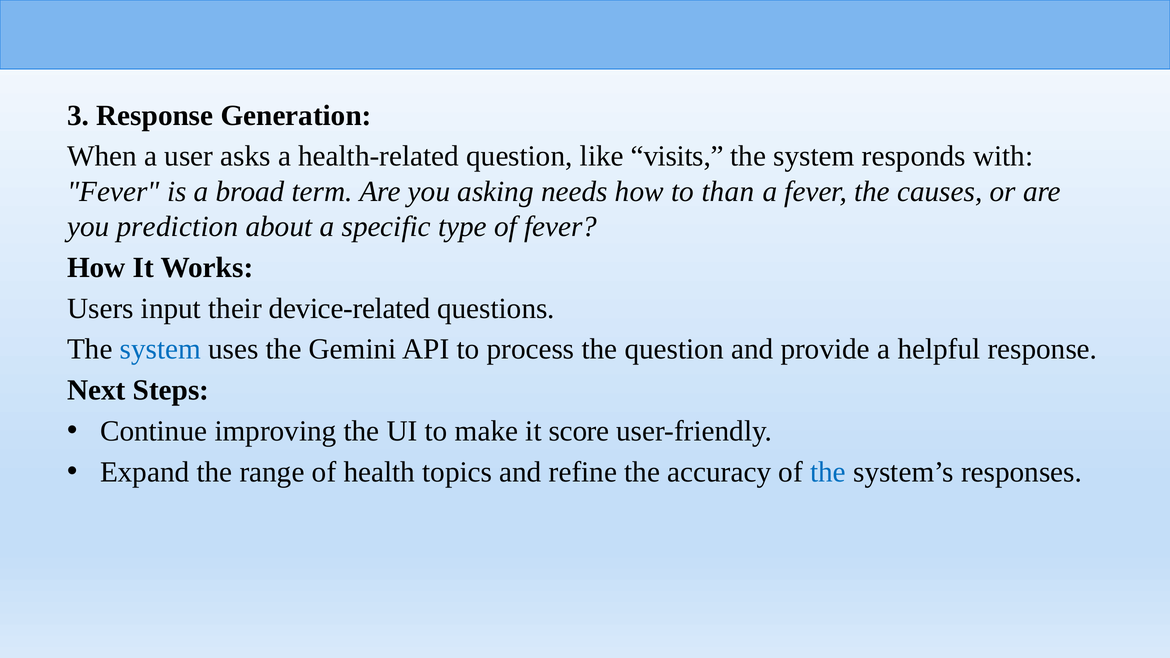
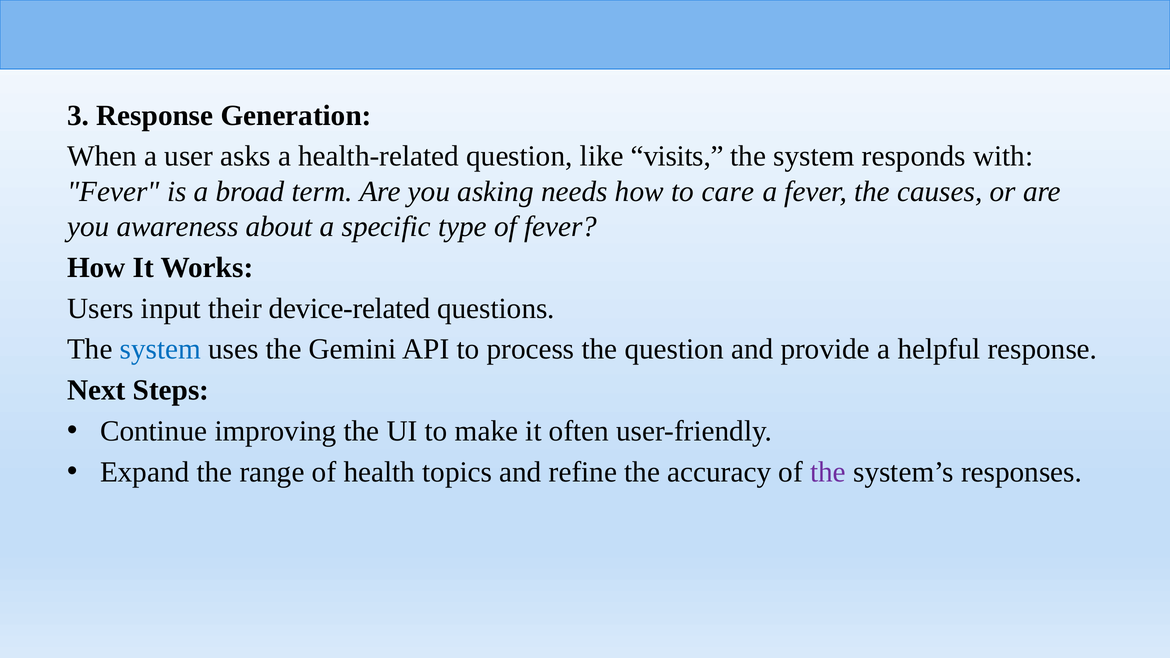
than: than -> care (728, 191)
prediction: prediction -> awareness (178, 227)
score: score -> often (579, 431)
the colour: blue -> purple (828, 472)
